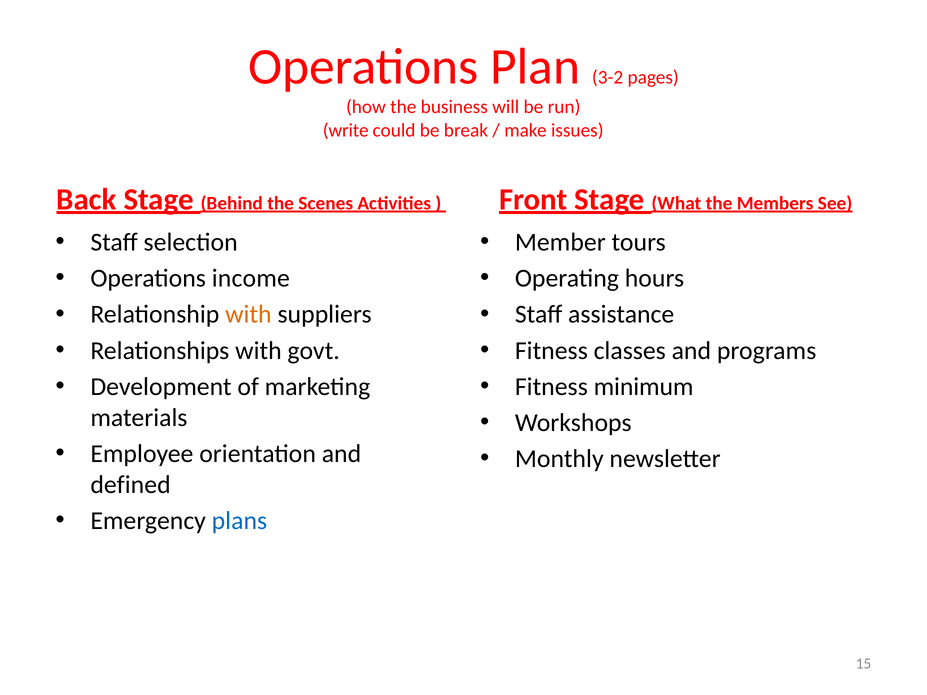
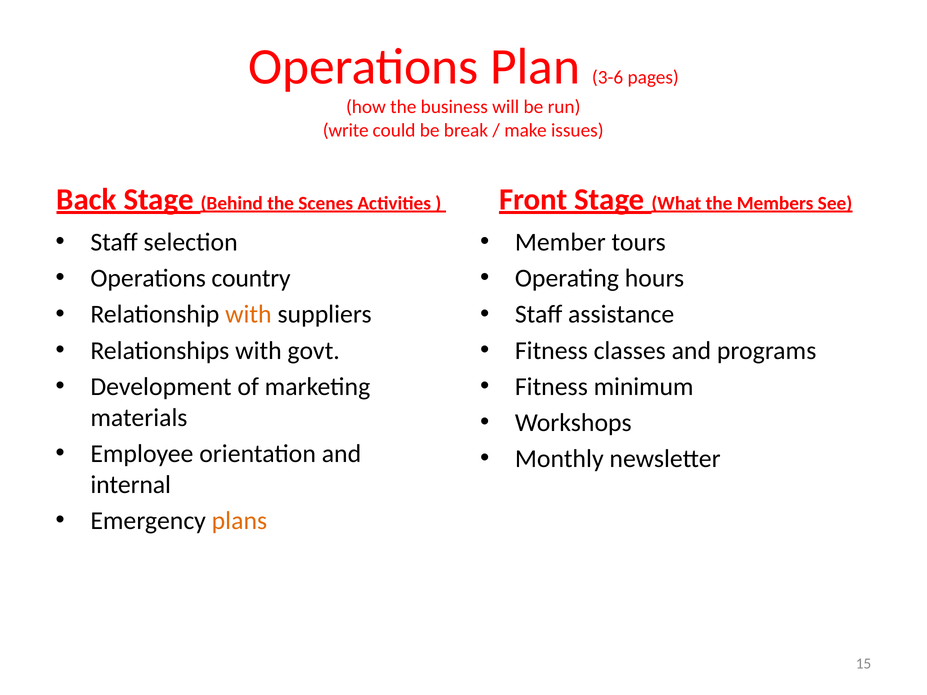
3-2: 3-2 -> 3-6 (608, 78)
income: income -> country (251, 279)
defined: defined -> internal (131, 485)
plans colour: blue -> orange (239, 521)
